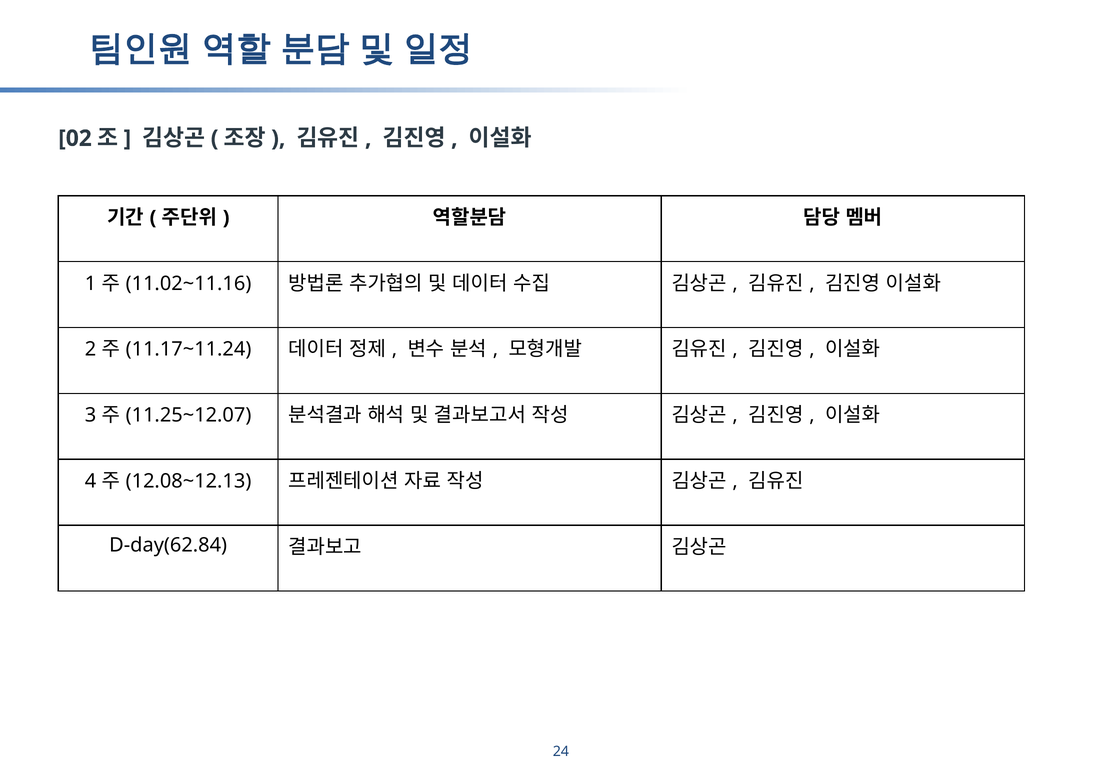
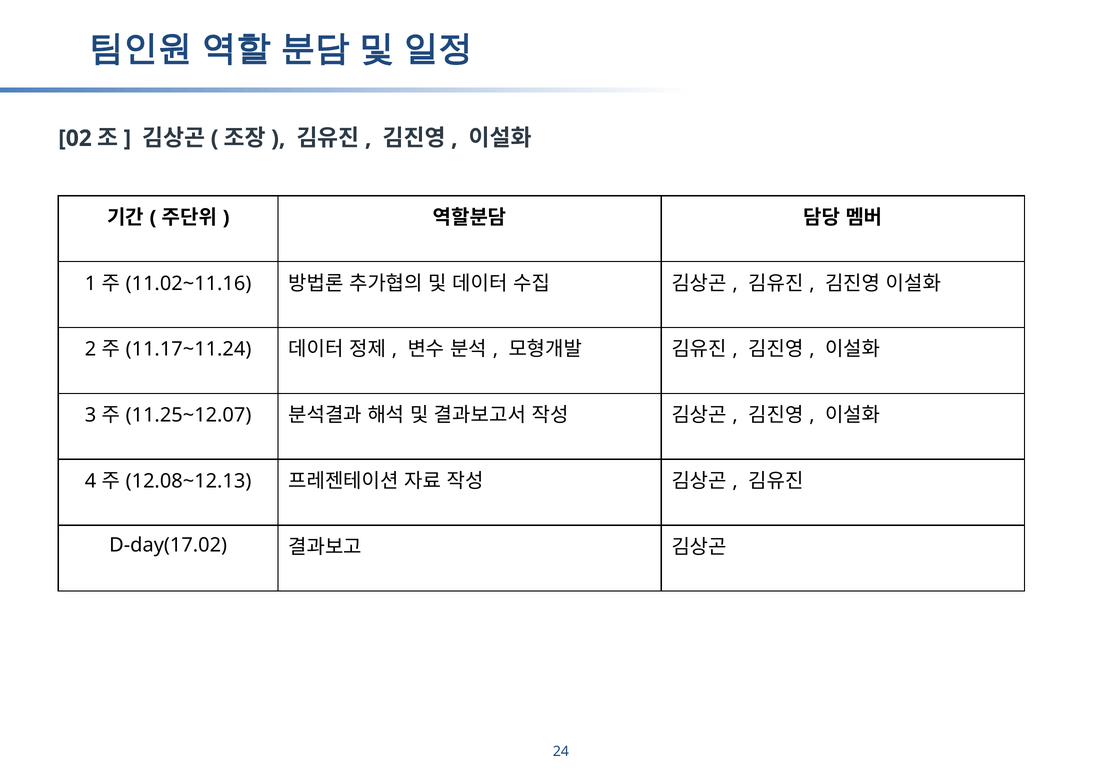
D-day(62.84: D-day(62.84 -> D-day(17.02 (168, 545)
